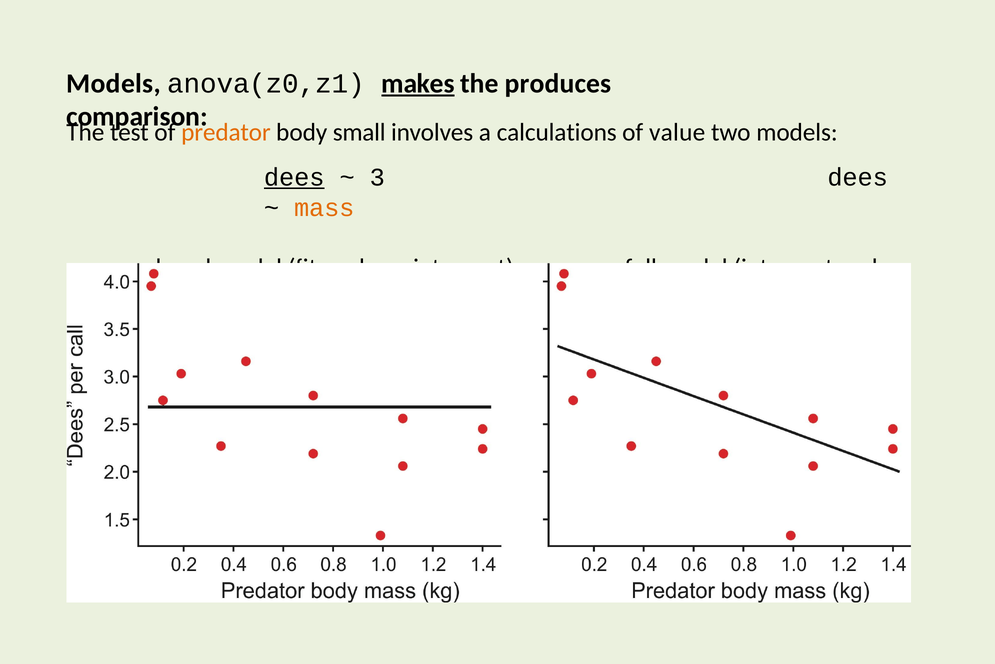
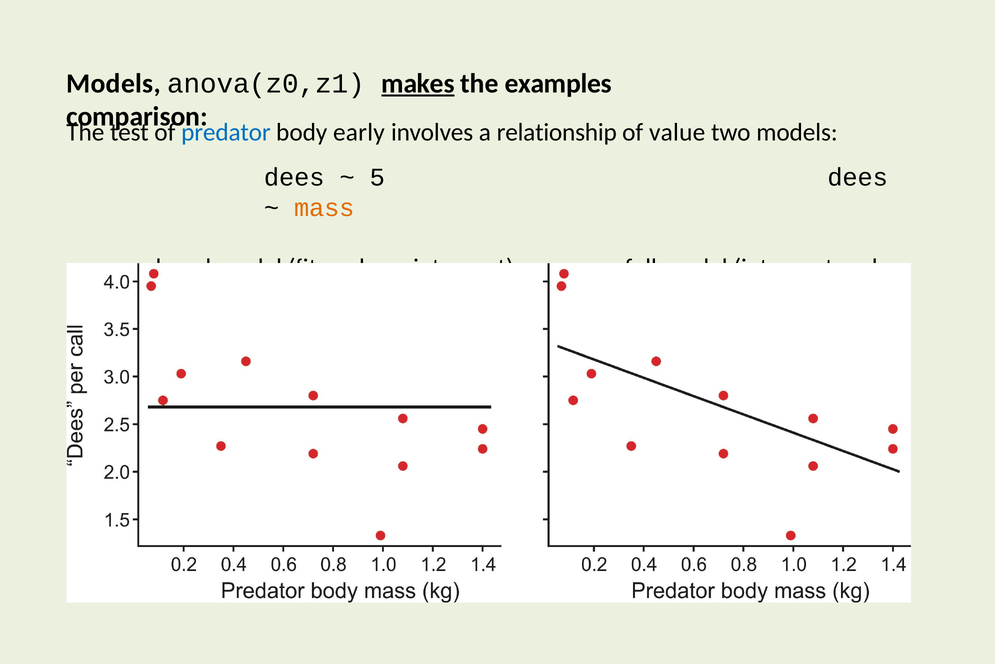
produces: produces -> examples (558, 83)
predator colour: orange -> blue (226, 132)
small: small -> early (359, 132)
calculations: calculations -> relationship (557, 132)
dees underline: present -> none (294, 177)
3: 3 -> 5 (377, 177)
